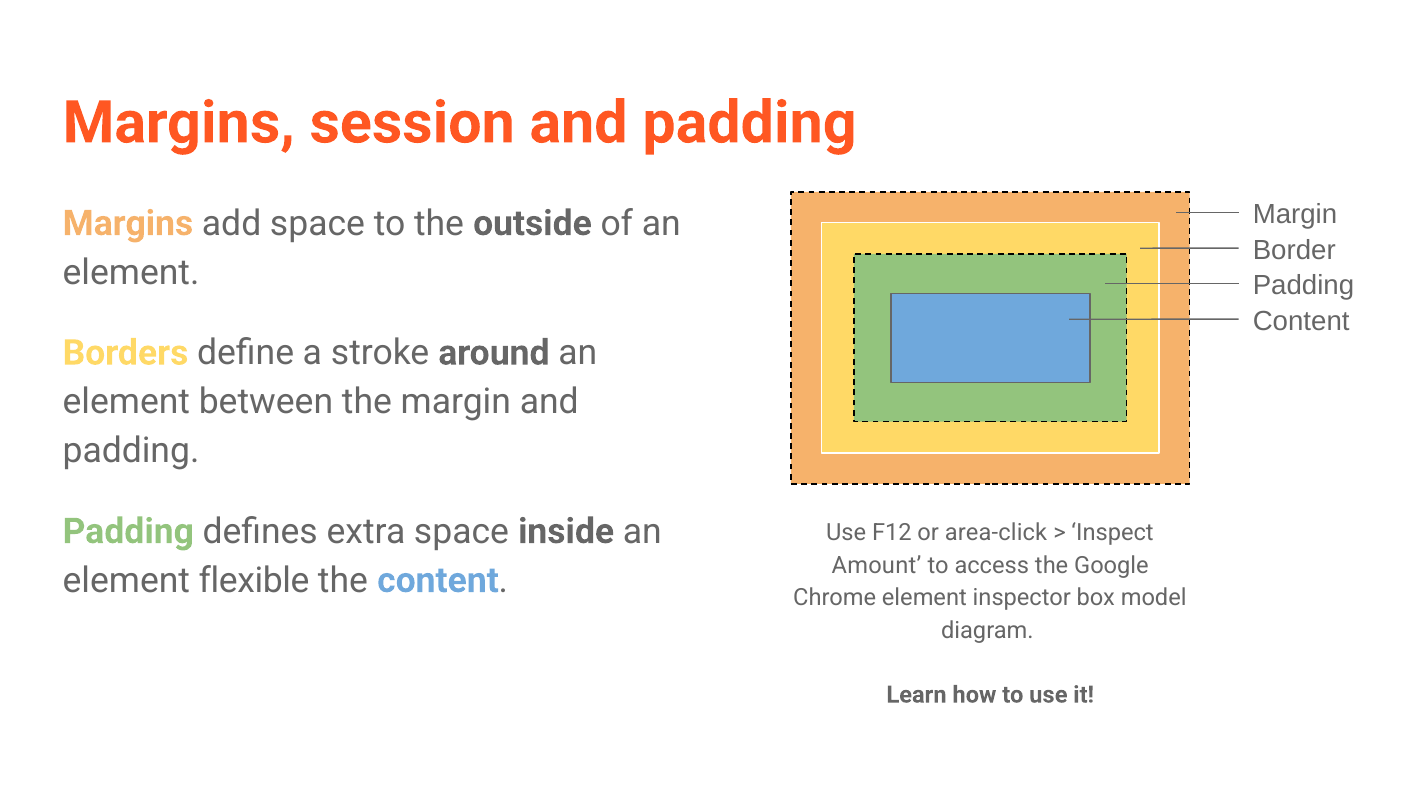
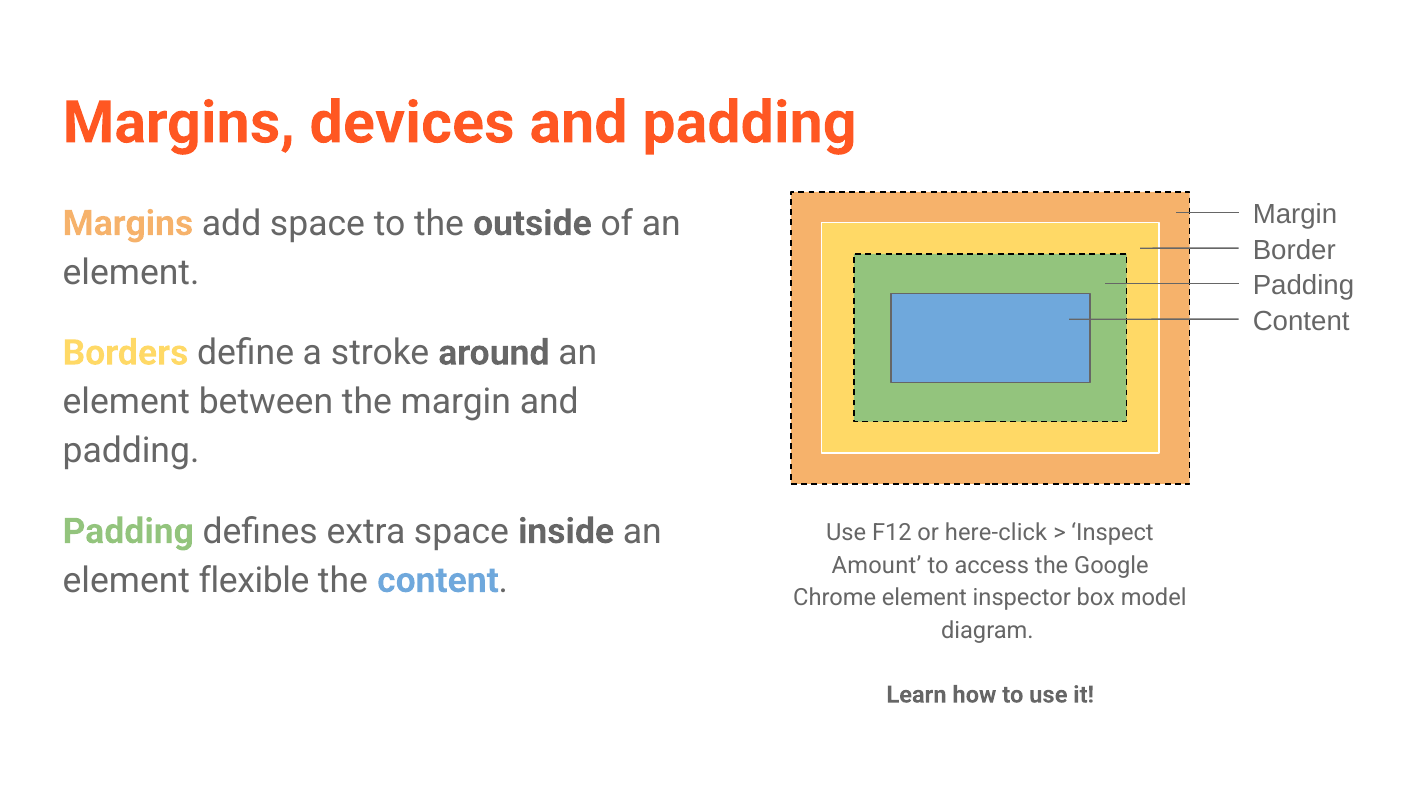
session: session -> devices (412, 123)
area-click: area-click -> here-click (996, 533)
